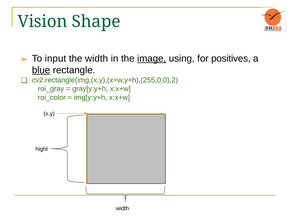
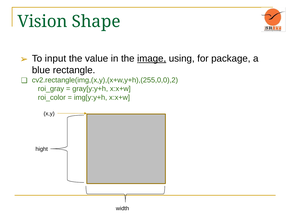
the width: width -> value (97, 59)
positives: positives -> package (231, 59)
blue underline: present -> none (41, 70)
